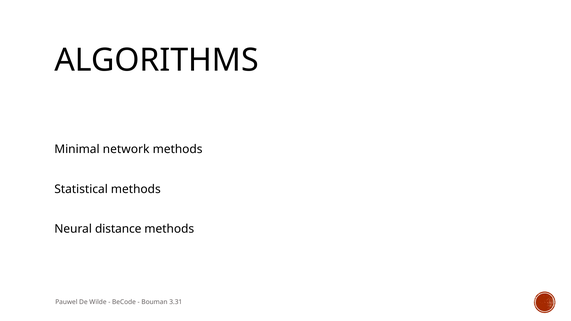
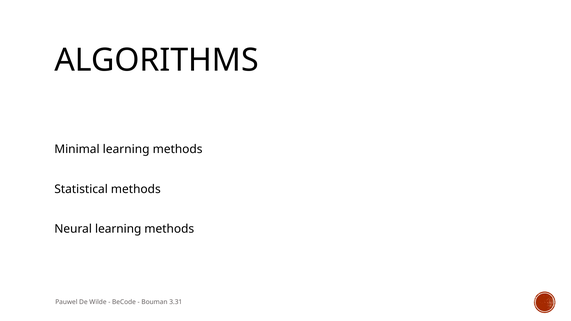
Minimal network: network -> learning (126, 149)
Neural distance: distance -> learning (118, 229)
